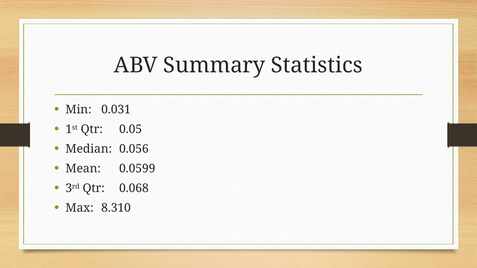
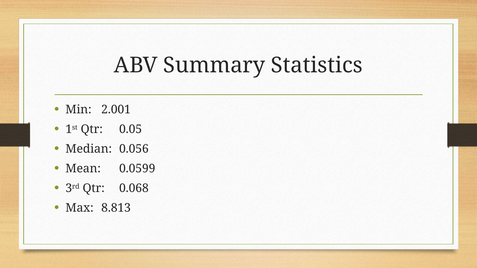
0.031: 0.031 -> 2.001 (116, 110)
8.310: 8.310 -> 8.813 (116, 208)
